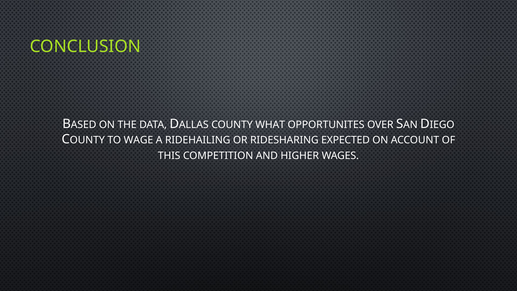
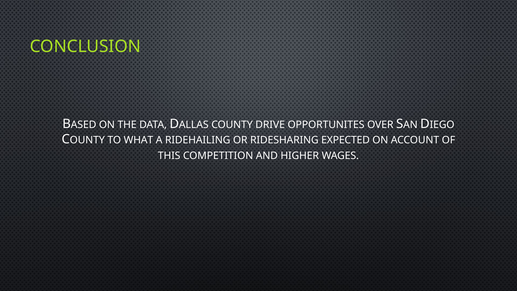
WHAT: WHAT -> DRIVE (270, 125)
WAGE: WAGE -> WHAT (138, 140)
